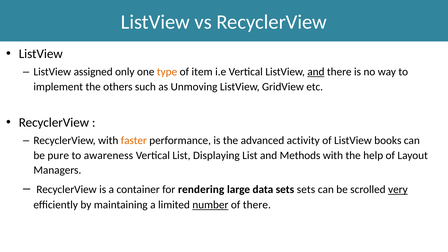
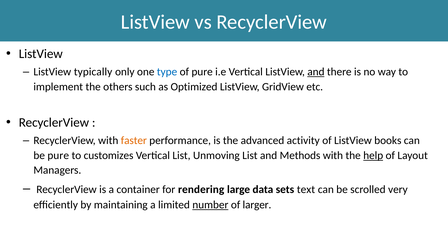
assigned: assigned -> typically (93, 72)
type colour: orange -> blue (167, 72)
of item: item -> pure (202, 72)
Unmoving: Unmoving -> Optimized (194, 87)
awareness: awareness -> customizes (109, 155)
Displaying: Displaying -> Unmoving (216, 155)
help underline: none -> present (373, 155)
sets sets: sets -> text (306, 190)
very underline: present -> none (398, 190)
of there: there -> larger (257, 205)
